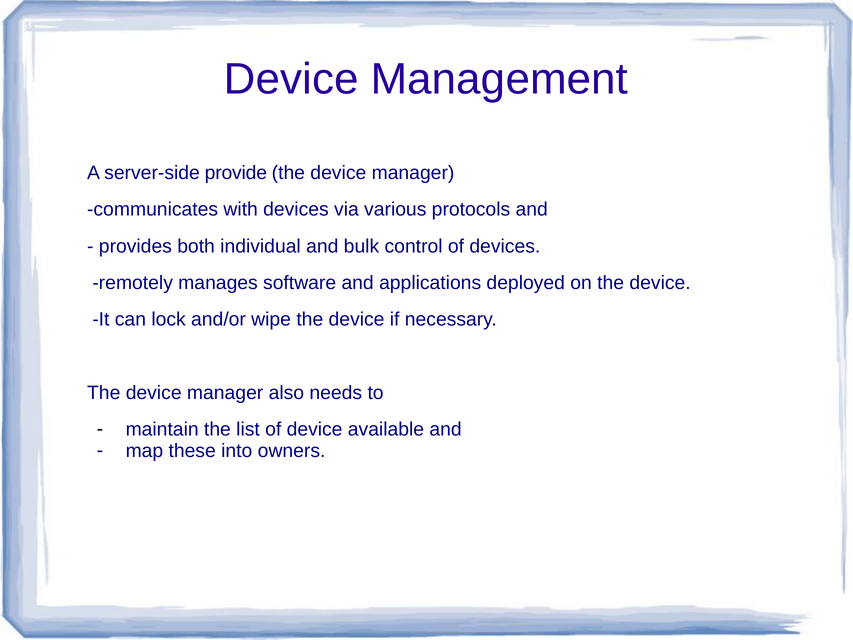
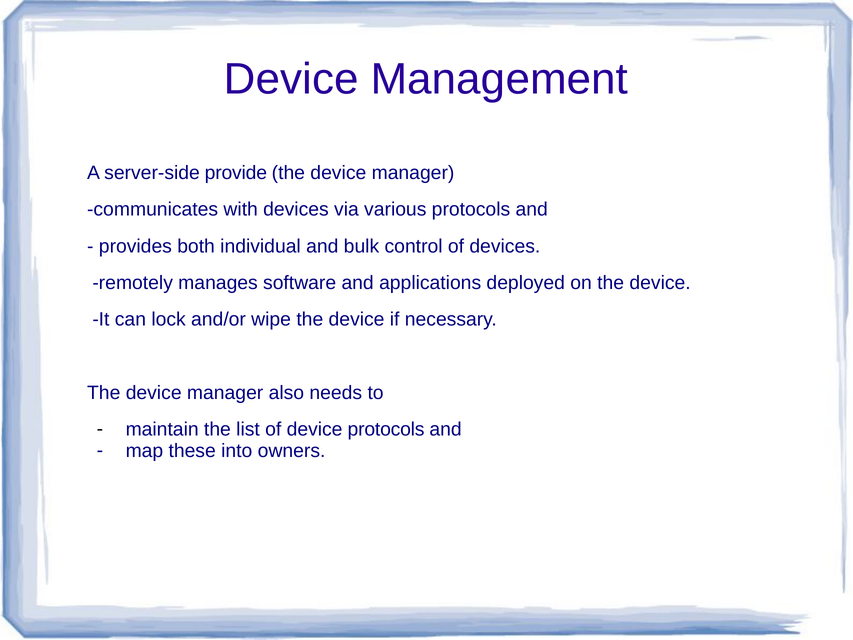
device available: available -> protocols (386, 429)
